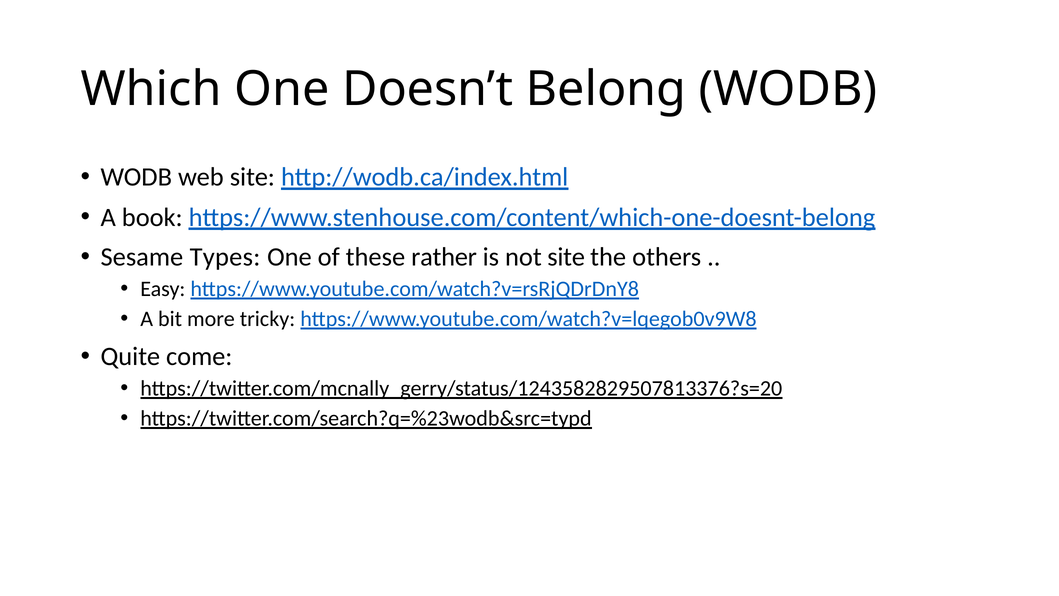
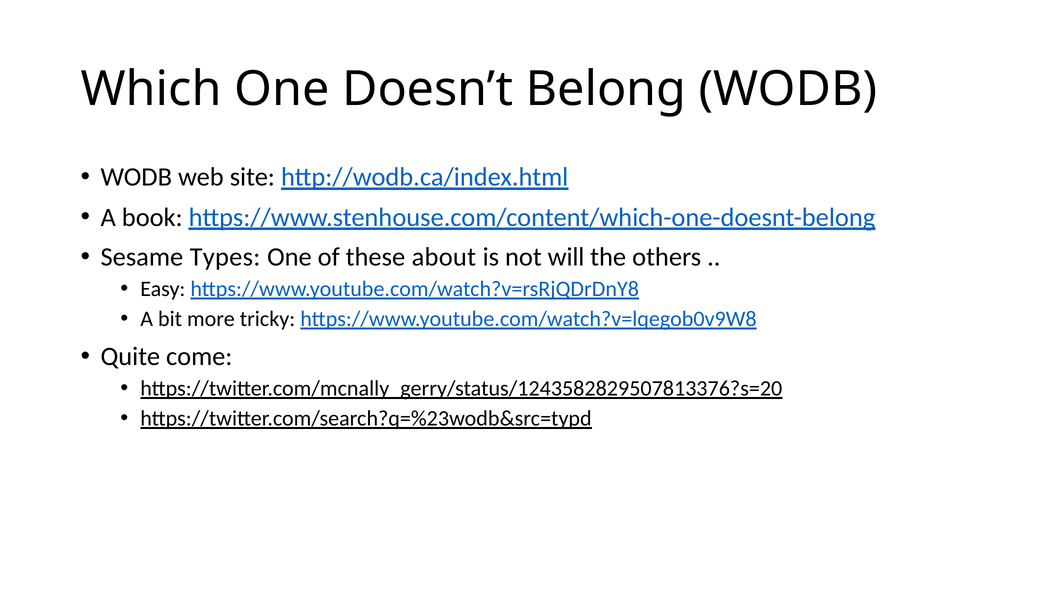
rather: rather -> about (444, 257)
not site: site -> will (566, 257)
